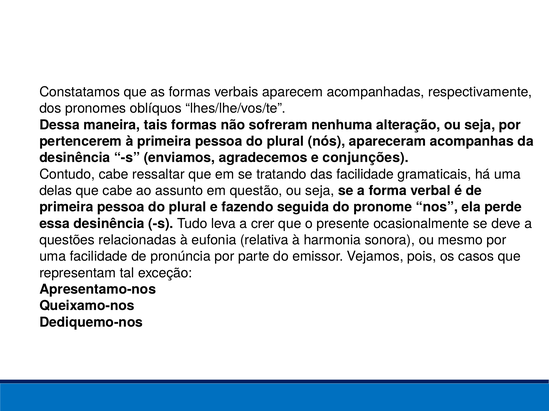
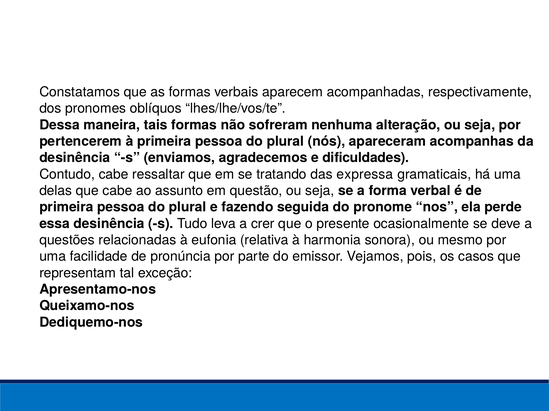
conjunções: conjunções -> dificuldades (366, 158)
das facilidade: facilidade -> expressa (365, 175)
